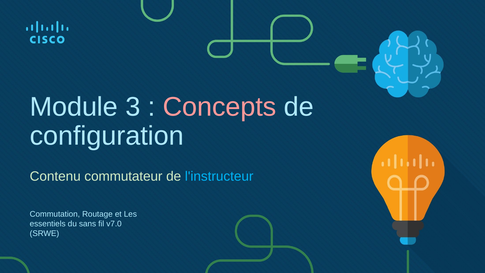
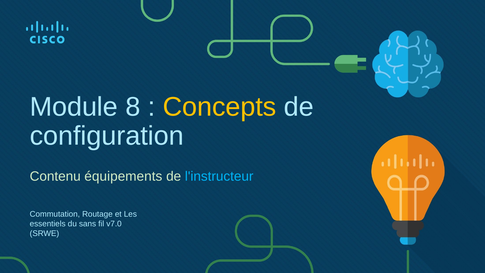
3: 3 -> 8 (133, 107)
Concepts colour: pink -> yellow (220, 107)
commutateur: commutateur -> équipements (123, 176)
